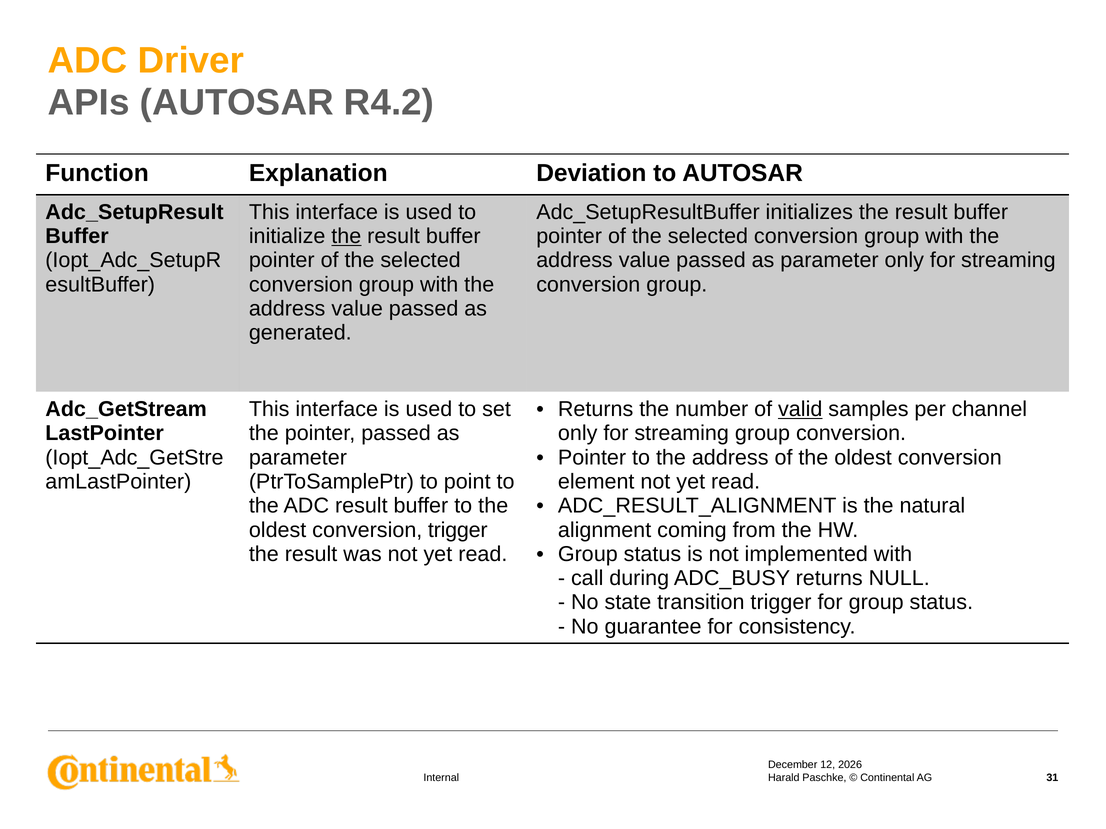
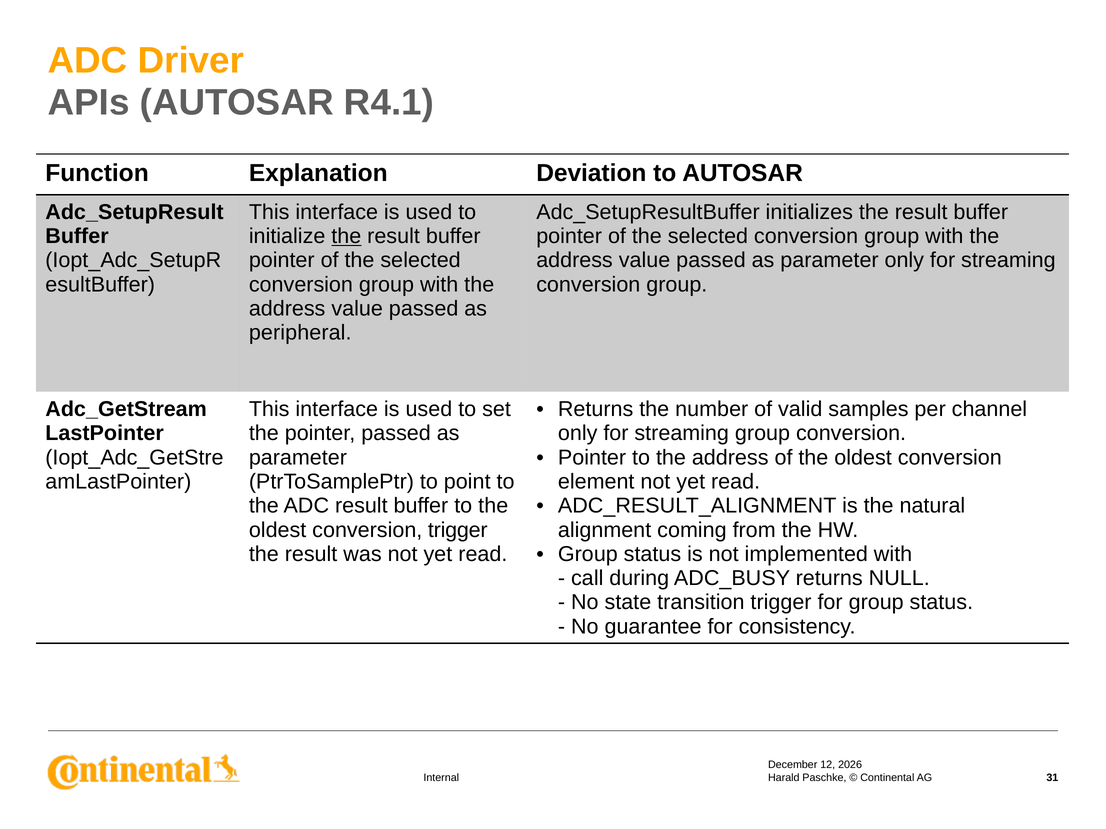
R4.2: R4.2 -> R4.1 (389, 102)
generated: generated -> peripheral (300, 333)
valid underline: present -> none (800, 409)
